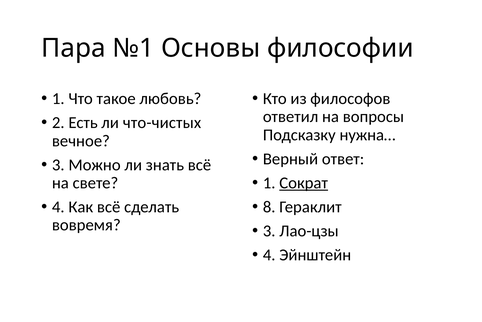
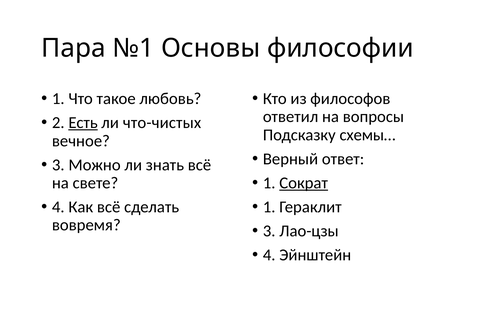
Есть underline: none -> present (83, 123)
нужна…: нужна… -> схемы… (368, 135)
8: 8 -> 1 (269, 206)
